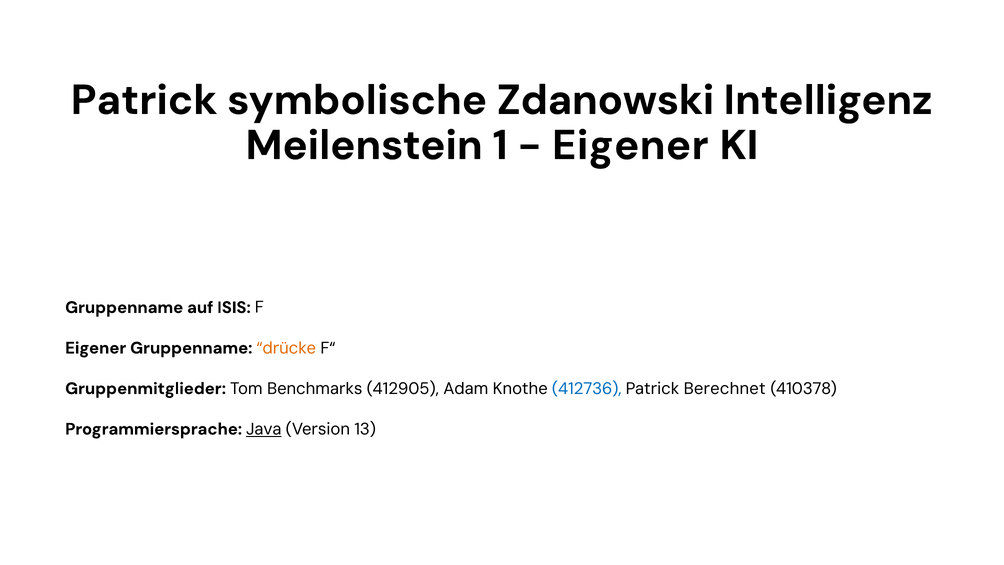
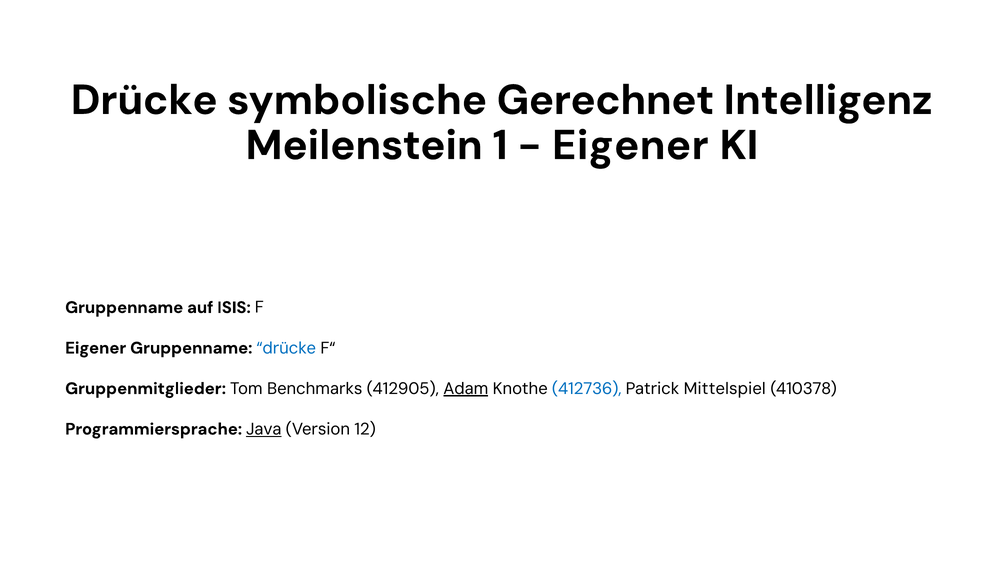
Patrick: Patrick -> Drücke (144, 100)
Zdanowski: Zdanowski -> Gerechnet (606, 100)
drücke colour: orange -> blue (286, 348)
Adam underline: none -> present (466, 388)
Berechnet: Berechnet -> Mittelspiel (725, 388)
13: 13 -> 12 (365, 429)
